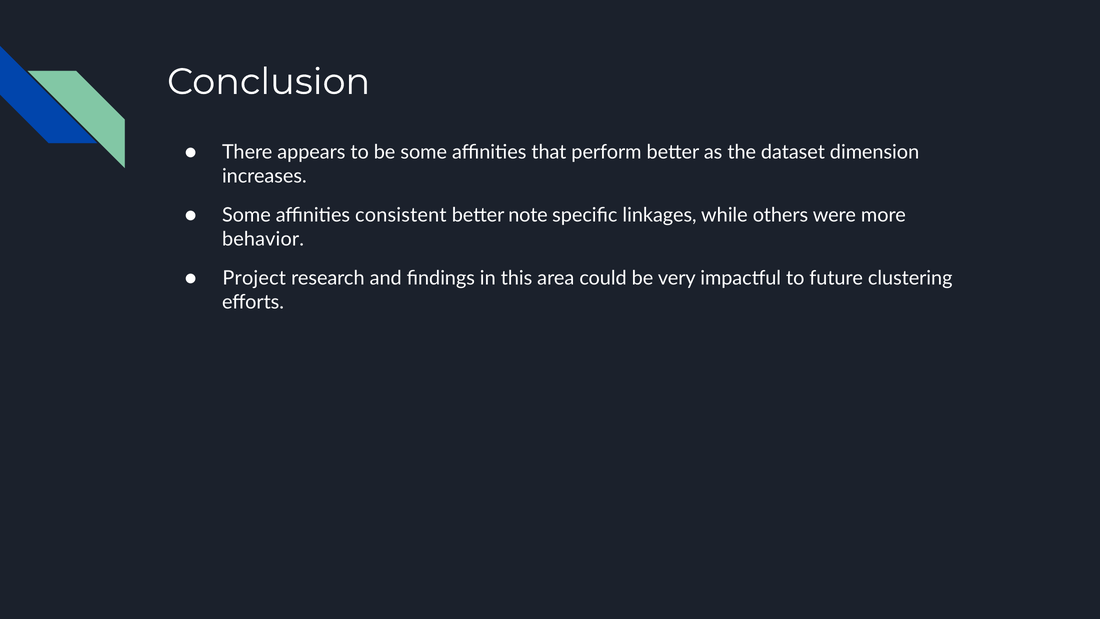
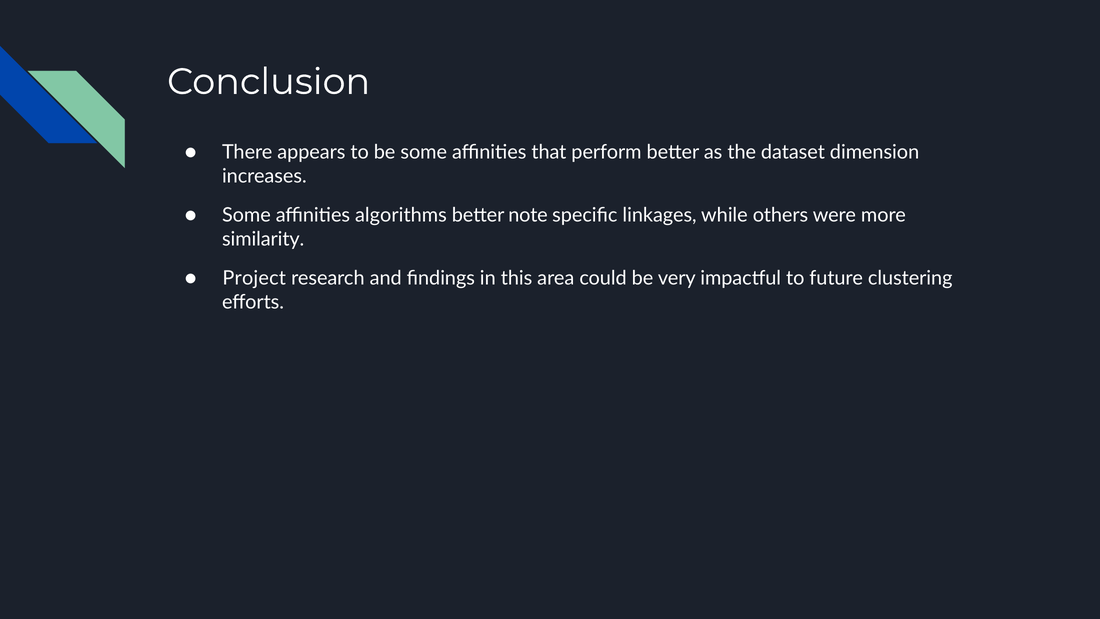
consistent: consistent -> algorithms (401, 215)
behavior: behavior -> similarity (263, 239)
